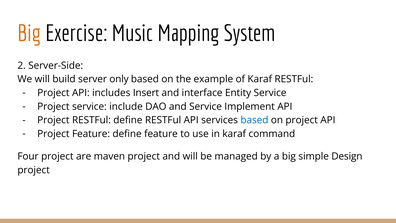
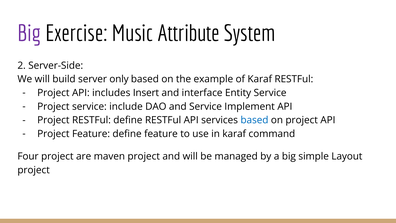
Big colour: orange -> purple (29, 33)
Mapping: Mapping -> Attribute (189, 33)
Design: Design -> Layout (347, 156)
